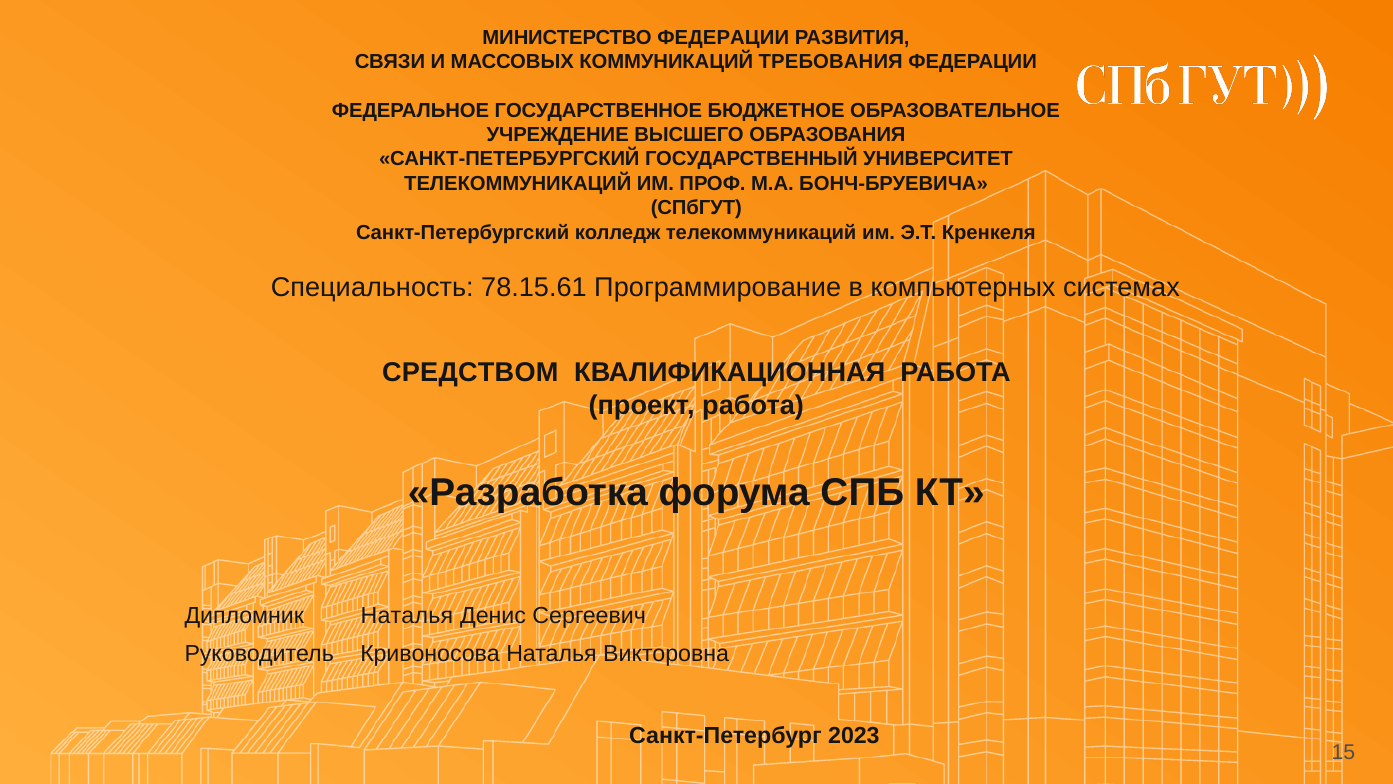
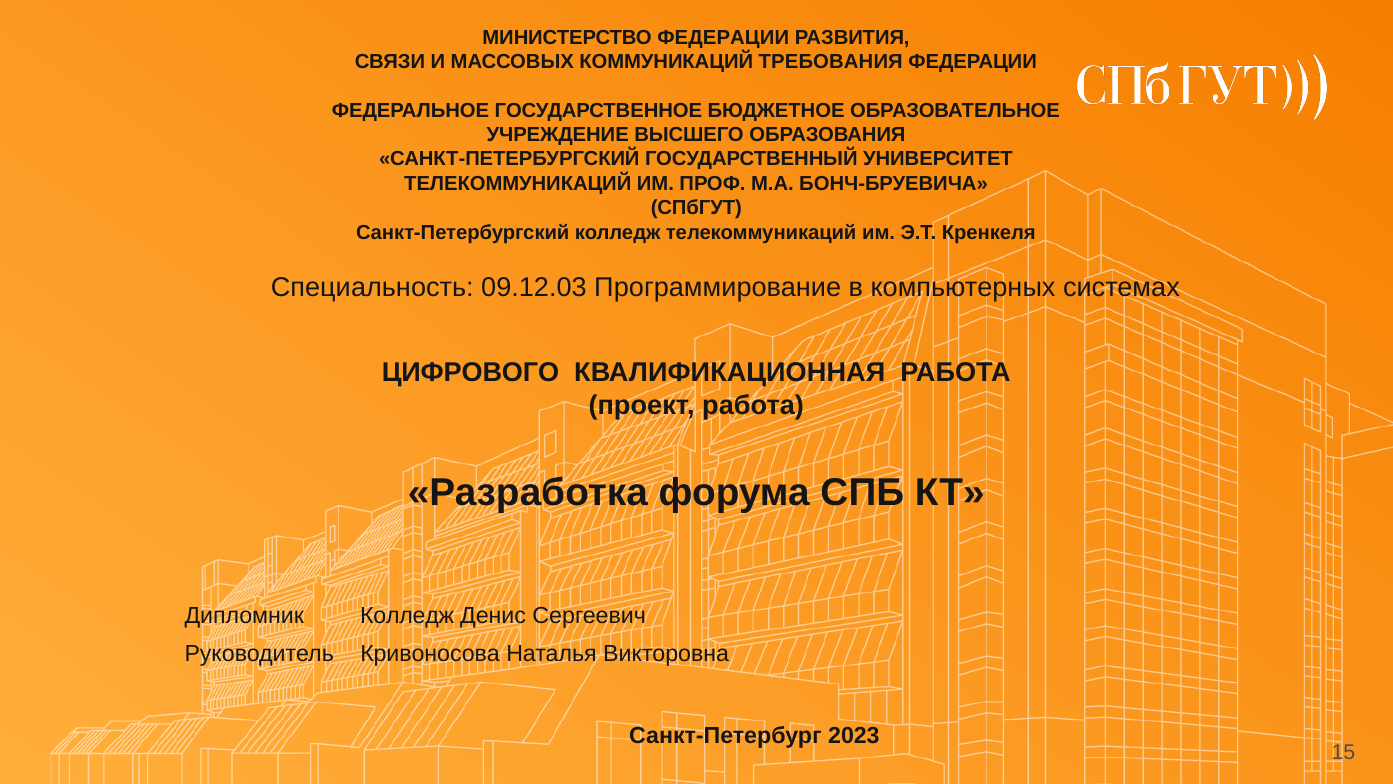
78.15.61: 78.15.61 -> 09.12.03 (534, 287)
СРЕДСТВОМ: СРЕДСТВОМ -> ЦИФРОВОГО (470, 373)
Дипломник Наталья: Наталья -> Колледж (407, 616)
